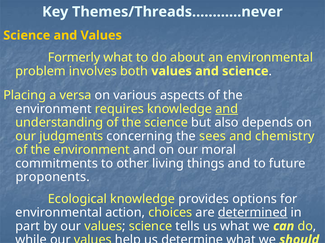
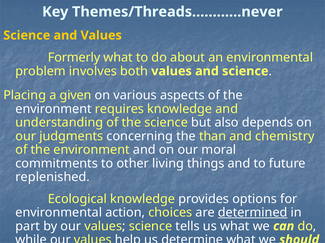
versa: versa -> given (76, 96)
and underline: present -> none (227, 109)
sees: sees -> than (213, 137)
proponents: proponents -> replenished (53, 178)
